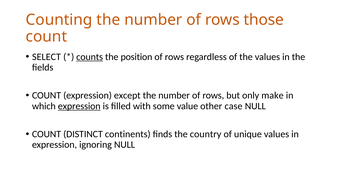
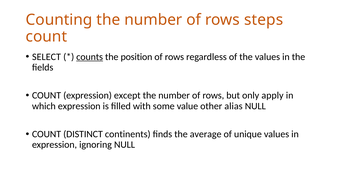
those: those -> steps (264, 20)
make: make -> apply (273, 96)
expression underline: present -> none (79, 106)
case: case -> alias (234, 106)
country: country -> average (206, 135)
